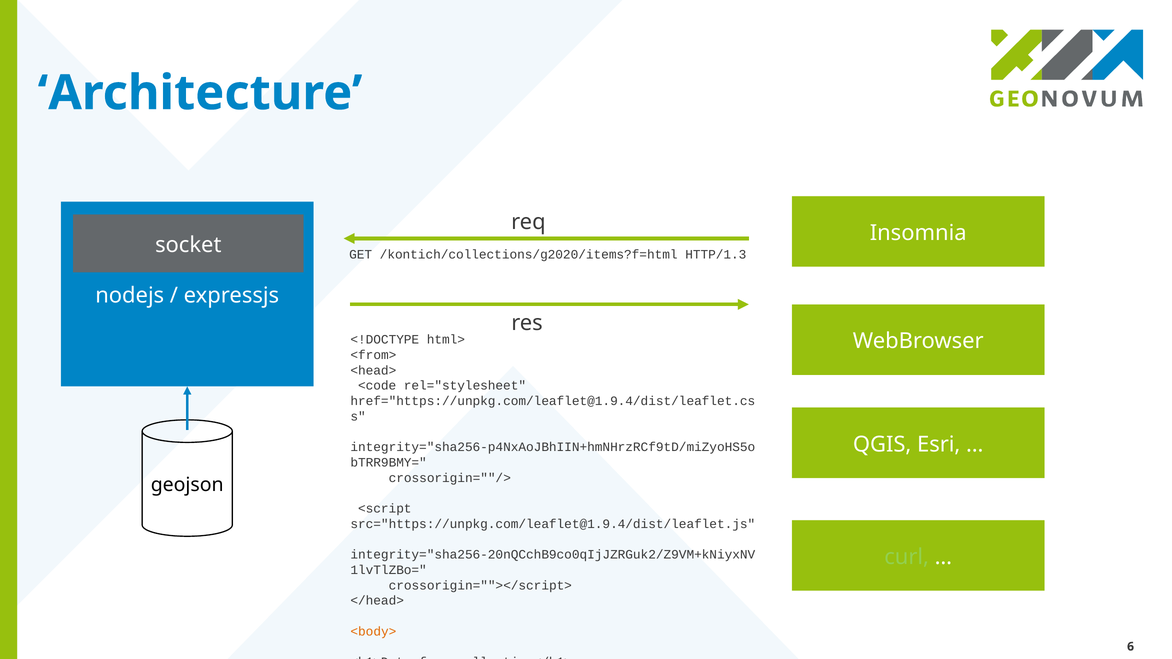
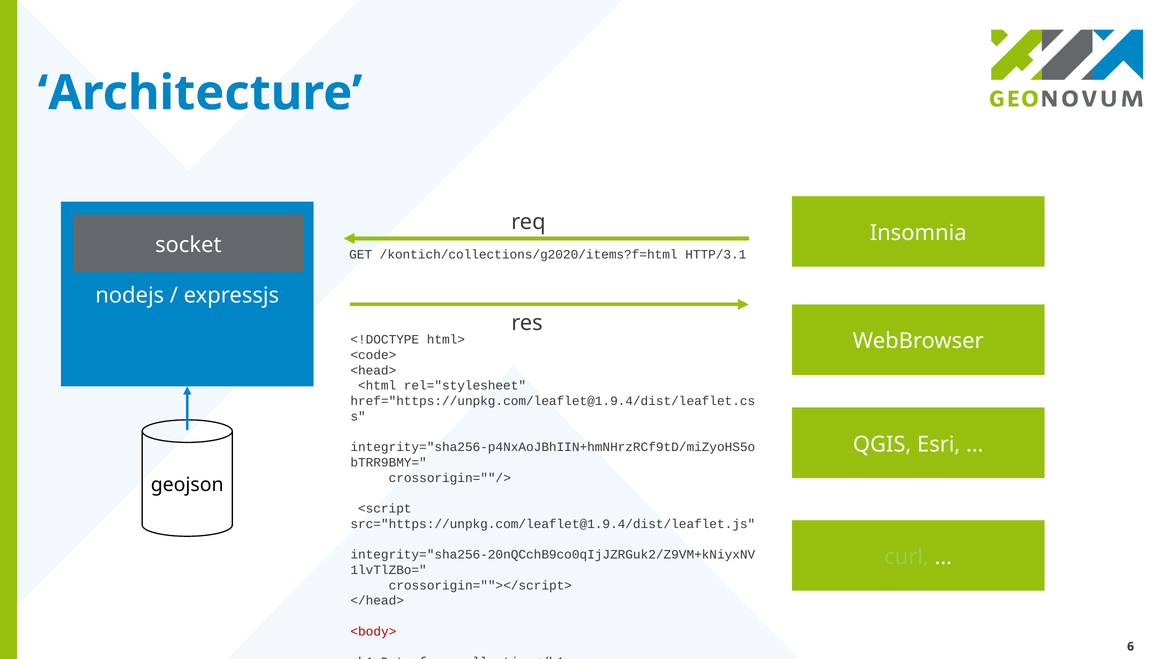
HTTP/1.3: HTTP/1.3 -> HTTP/3.1 (716, 255)
<from>: <from> -> <code> (373, 355)
<code: <code -> <html (377, 386)
<body> colour: orange -> red (373, 632)
